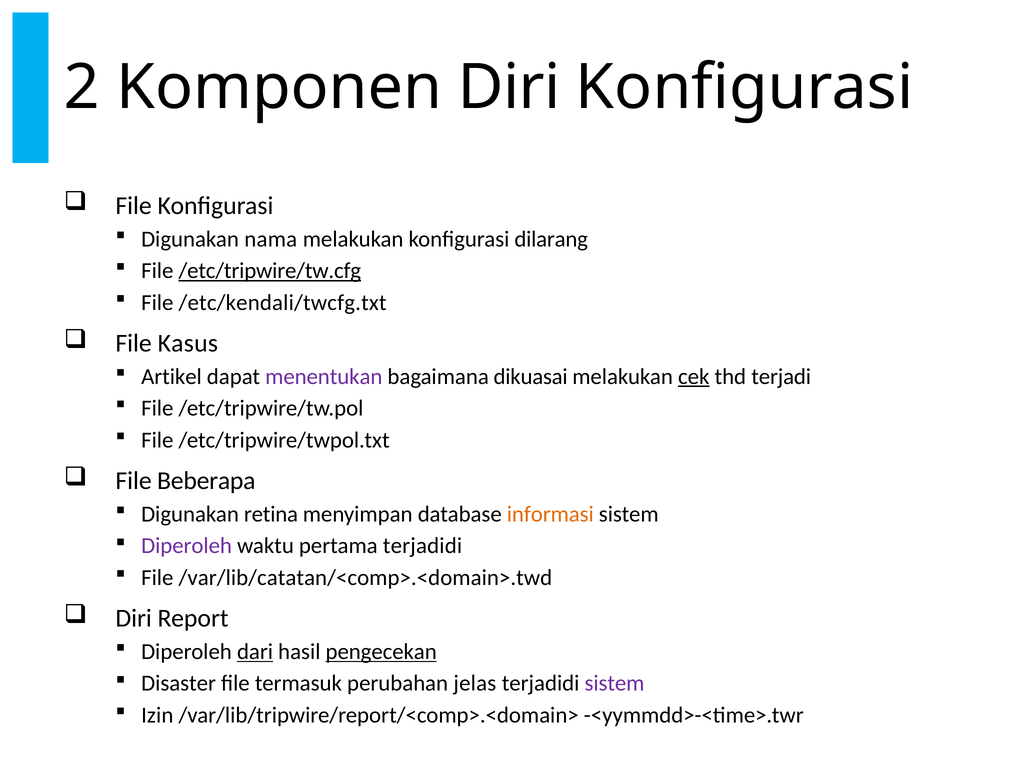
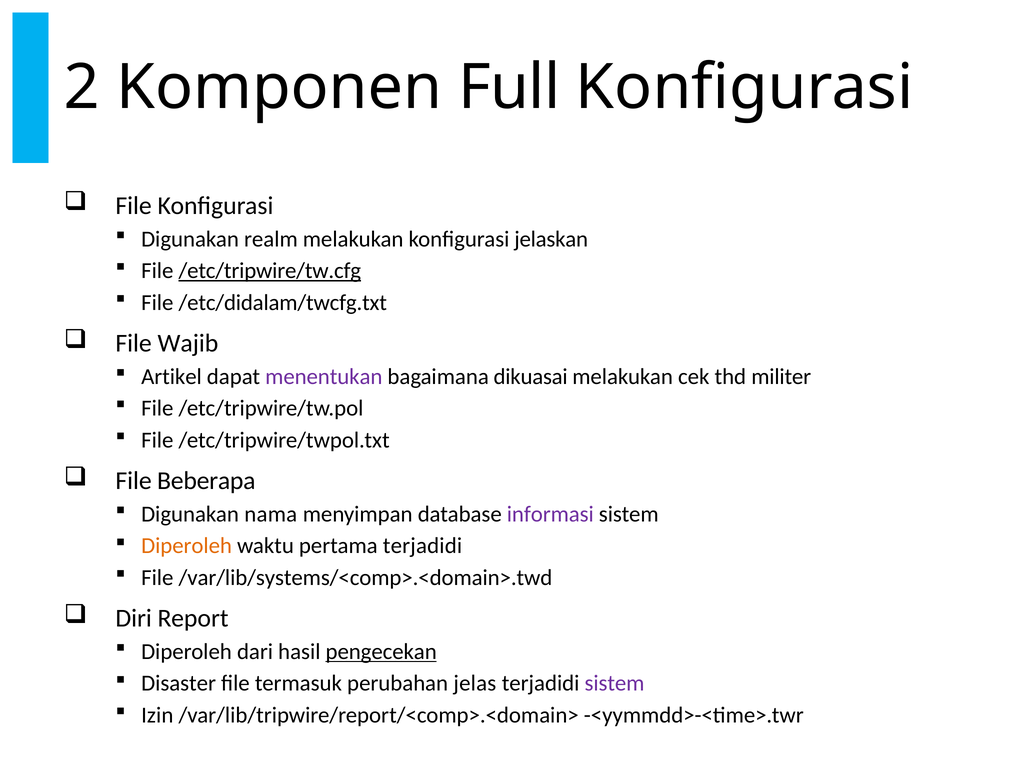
Komponen Diri: Diri -> Full (509, 87)
nama: nama -> realm (271, 239)
dilarang: dilarang -> jelaskan (551, 239)
/etc/kendali/twcfg.txt: /etc/kendali/twcfg.txt -> /etc/didalam/twcfg.txt (283, 303)
Kasus: Kasus -> Wajib (188, 343)
cek underline: present -> none (694, 377)
terjadi: terjadi -> militer (781, 377)
retina: retina -> nama (271, 514)
informasi colour: orange -> purple (550, 514)
Diperoleh colour: purple -> orange (187, 546)
/var/lib/catatan/<comp>.<domain>.twd: /var/lib/catatan/<comp>.<domain>.twd -> /var/lib/systems/<comp>.<domain>.twd (365, 578)
dari underline: present -> none (255, 652)
